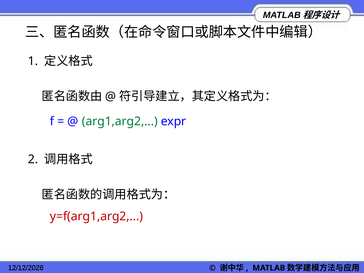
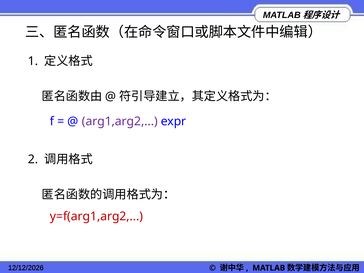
arg1,arg2 colour: green -> purple (120, 121)
